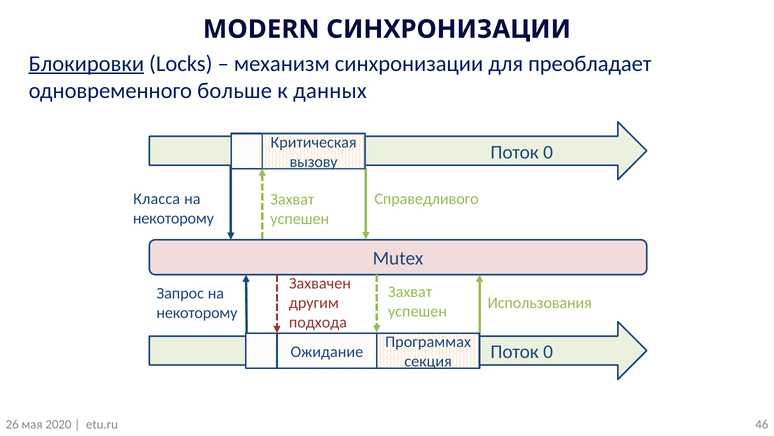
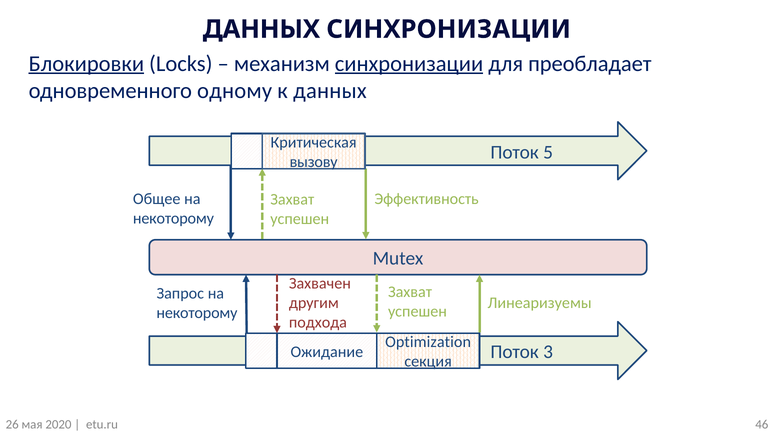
MODERN: MODERN -> ДАННЫХ (261, 29)
синхронизации underline: none -> present (409, 64)
больше: больше -> одному (235, 91)
0: 0 -> 5 (548, 152)
Справедливого: Справедливого -> Эффективность (427, 199)
Класса: Класса -> Общее (157, 199)
Использования: Использования -> Линеаризуемы (540, 303)
Программах: Программах -> Optimization (428, 342)
0: 0 -> 3 (548, 351)
